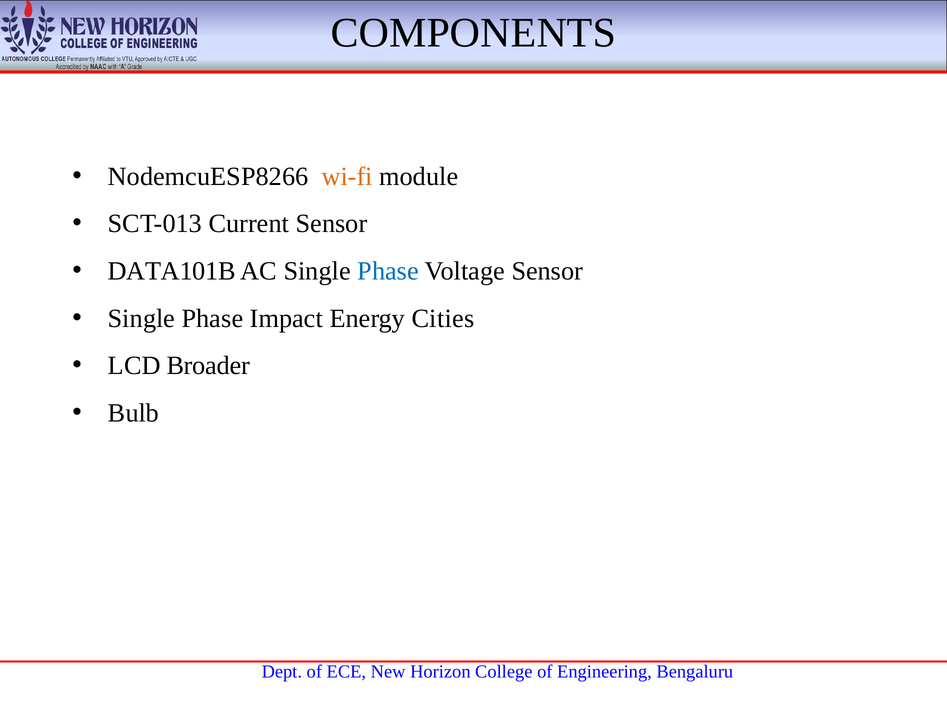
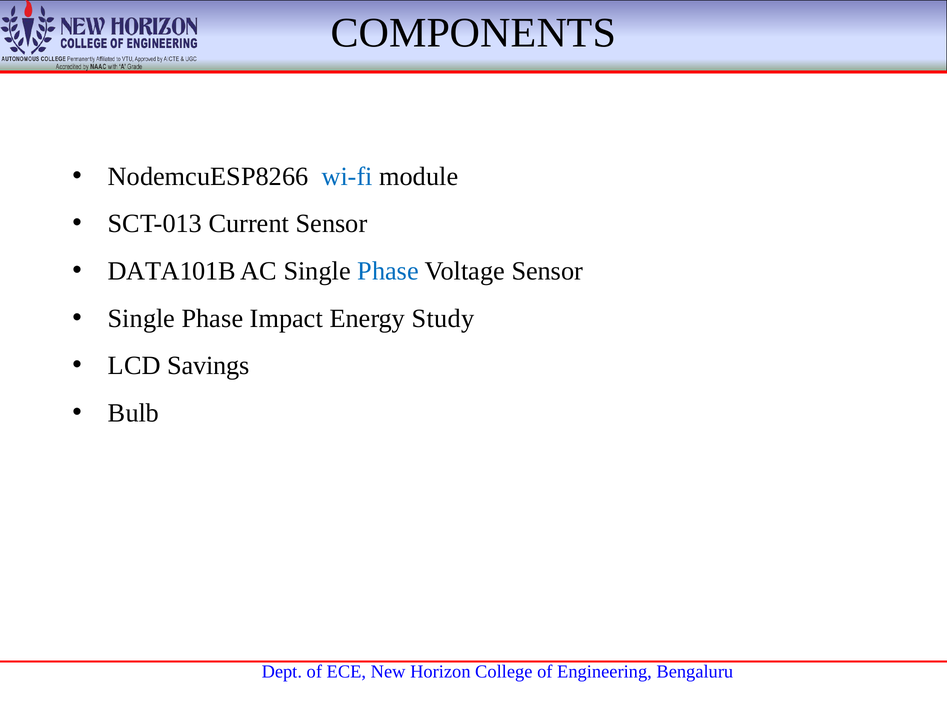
wi-fi colour: orange -> blue (347, 177)
Cities: Cities -> Study (443, 319)
Broader: Broader -> Savings (208, 366)
